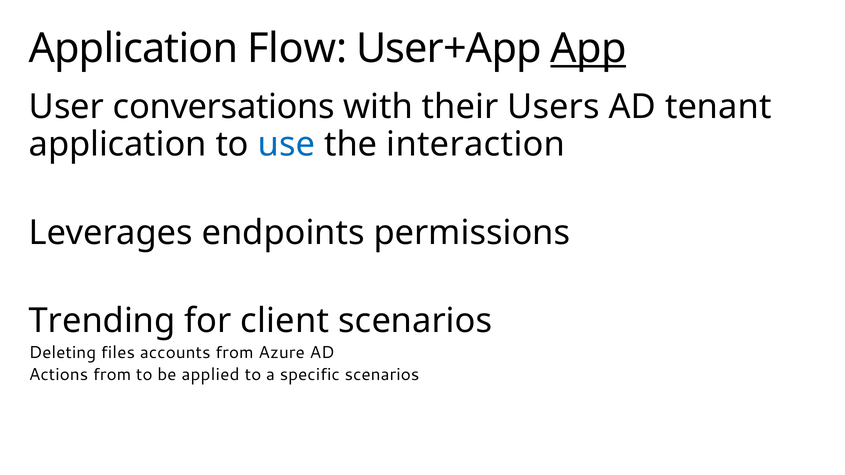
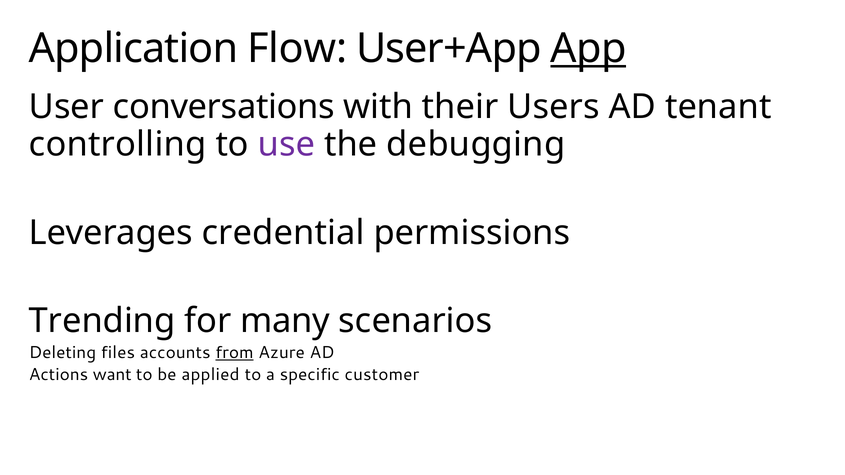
application: application -> controlling (118, 144)
use colour: blue -> purple (287, 144)
interaction: interaction -> debugging (476, 144)
endpoints: endpoints -> credential (283, 233)
client: client -> many (285, 321)
from underline: none -> present (235, 353)
Actions from: from -> want (112, 375)
specific scenarios: scenarios -> customer (382, 375)
